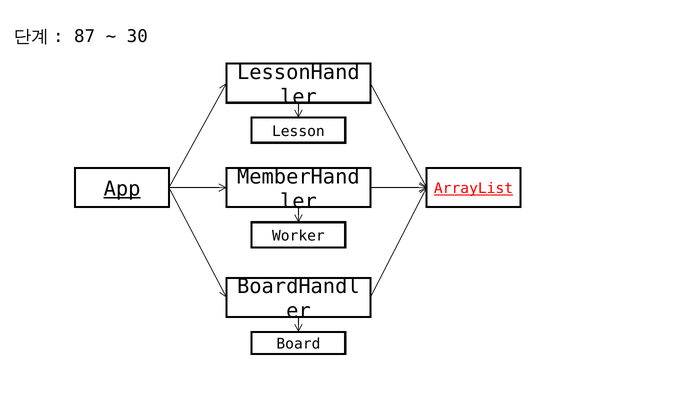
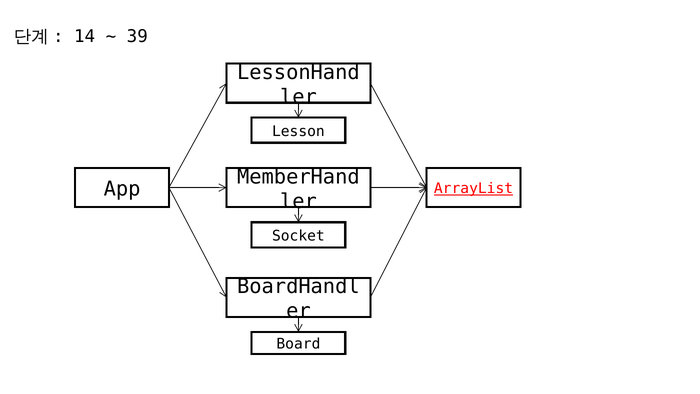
87: 87 -> 14 (85, 37)
30: 30 -> 39 (137, 37)
App underline: present -> none (122, 189)
Worker: Worker -> Socket (298, 236)
